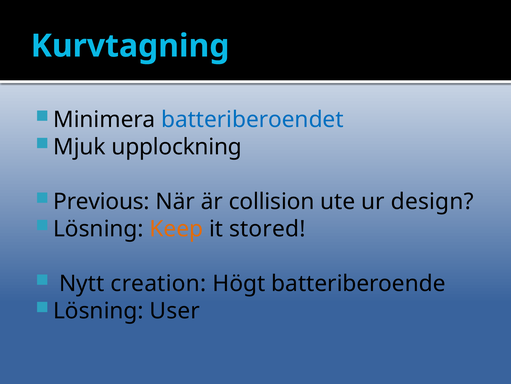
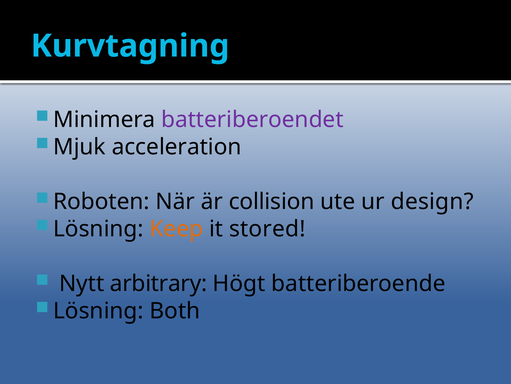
batteriberoendet colour: blue -> purple (252, 120)
upplockning: upplockning -> acceleration (177, 147)
Previous: Previous -> Roboten (101, 201)
creation: creation -> arbitrary (159, 283)
User: User -> Both (175, 311)
